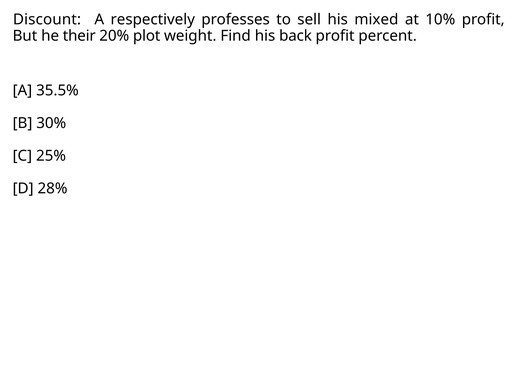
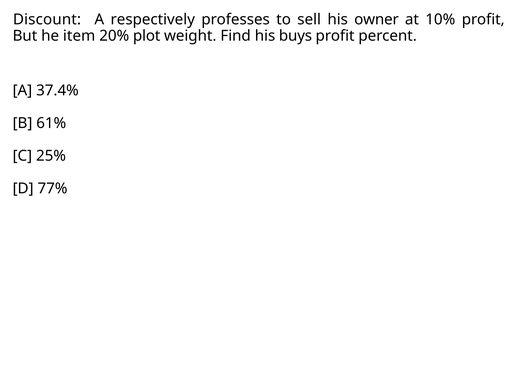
mixed: mixed -> owner (376, 20)
their: their -> item (79, 36)
back: back -> buys (295, 36)
35.5%: 35.5% -> 37.4% (57, 91)
30%: 30% -> 61% (51, 123)
28%: 28% -> 77% (52, 189)
